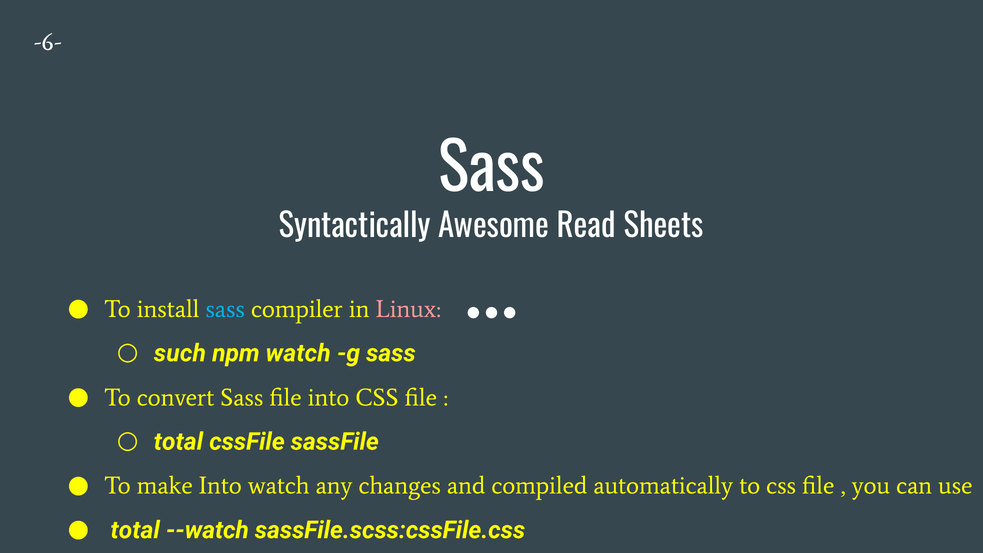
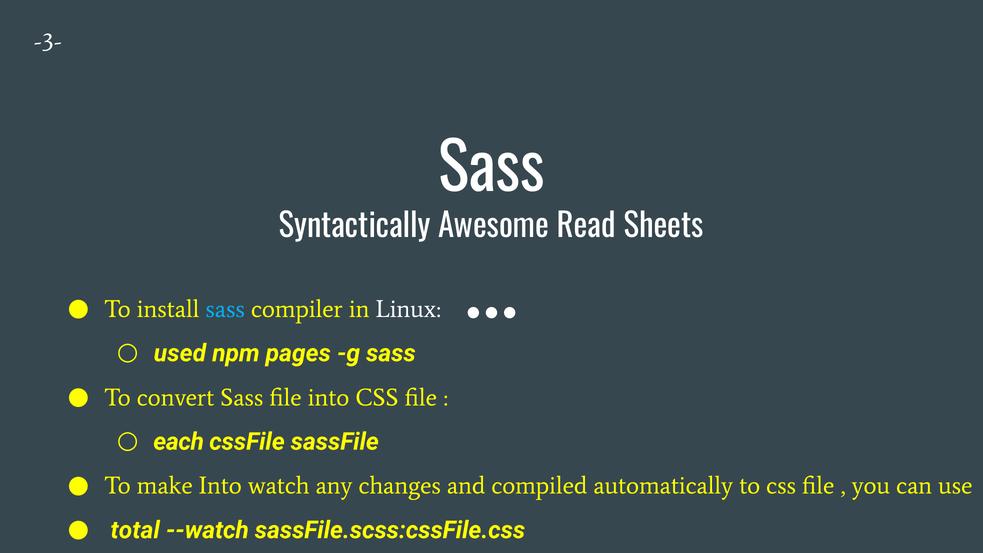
-6-: -6- -> -3- (48, 42)
Linux colour: pink -> white (408, 309)
such: such -> used (180, 353)
npm watch: watch -> pages (298, 353)
total: total -> each (179, 442)
